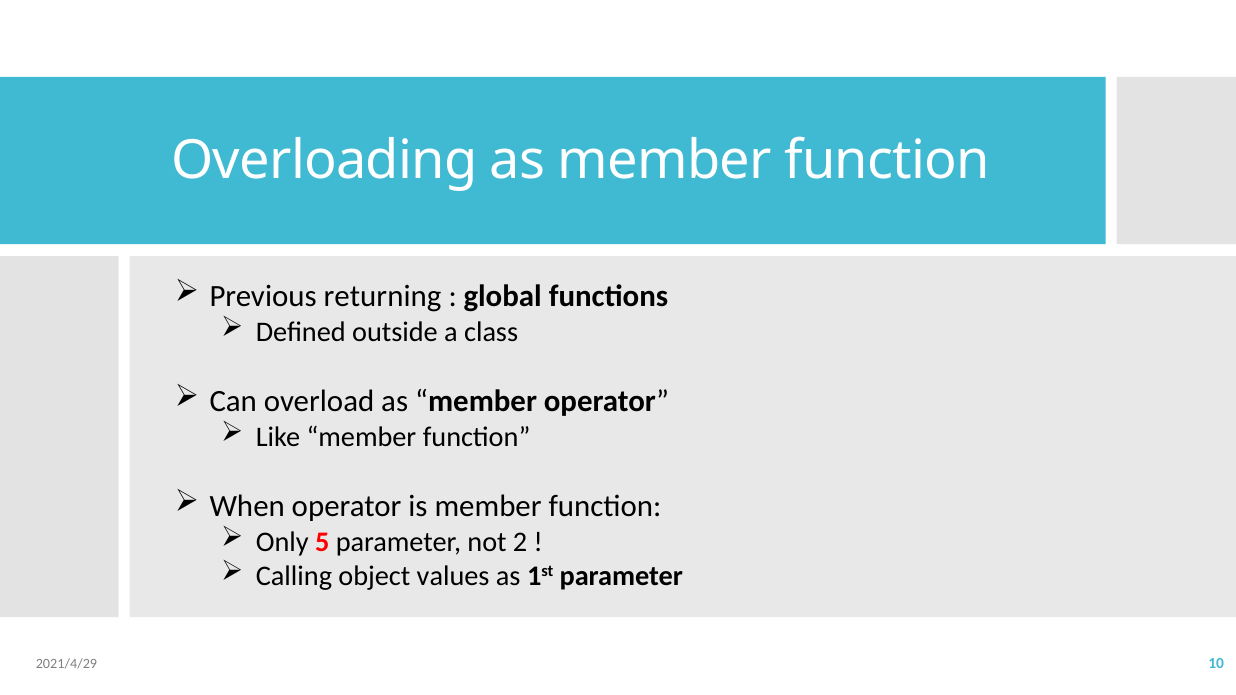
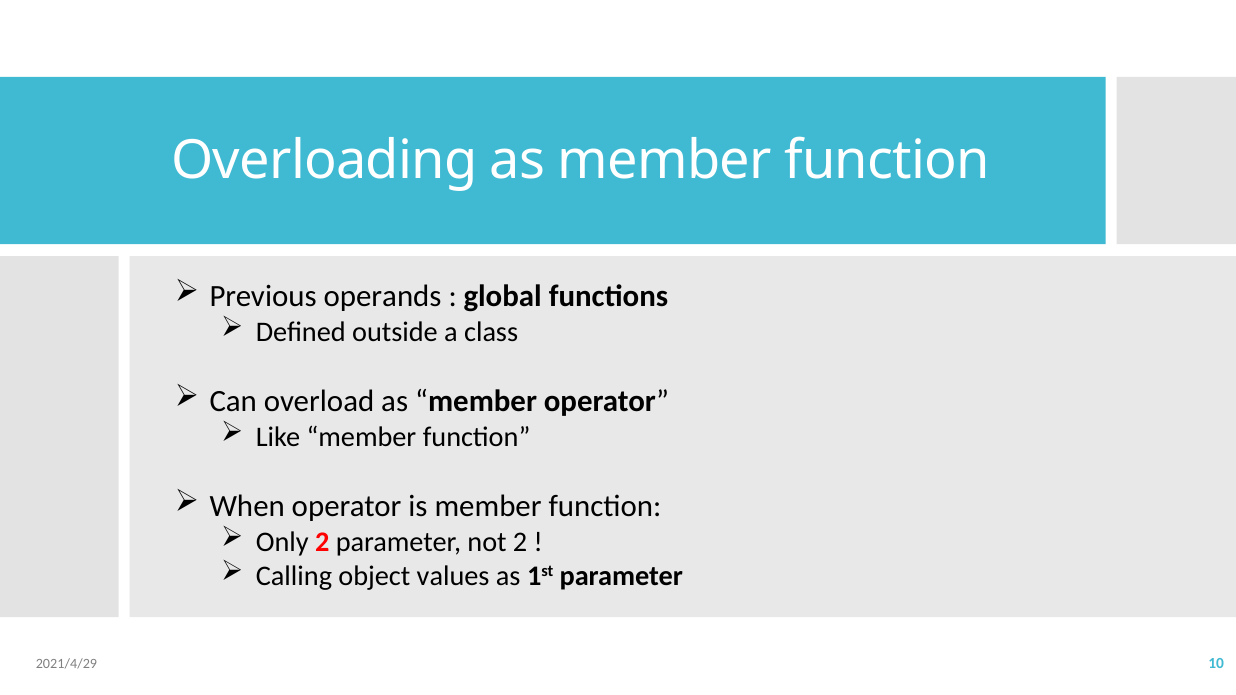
returning: returning -> operands (383, 297)
Only 5: 5 -> 2 (322, 542)
